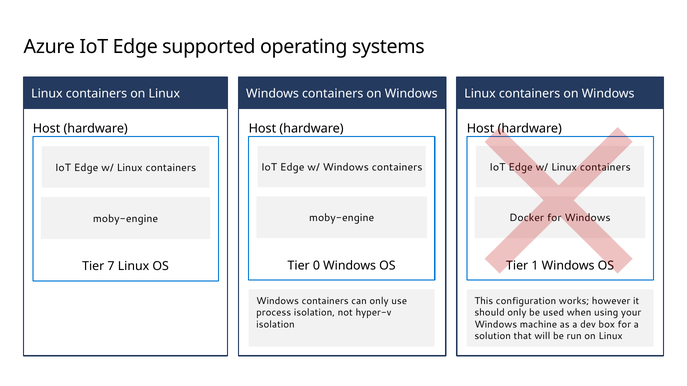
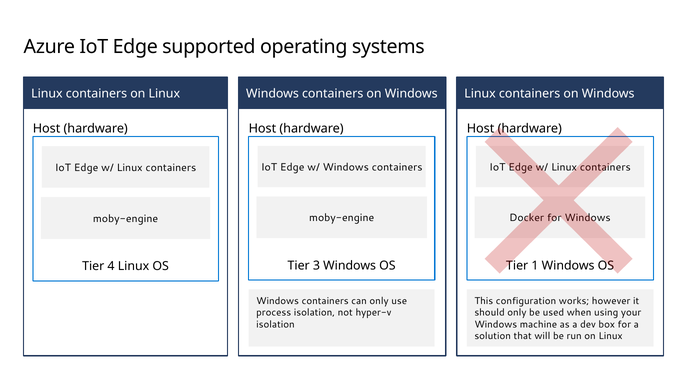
0: 0 -> 3 (316, 266)
7: 7 -> 4 (111, 267)
